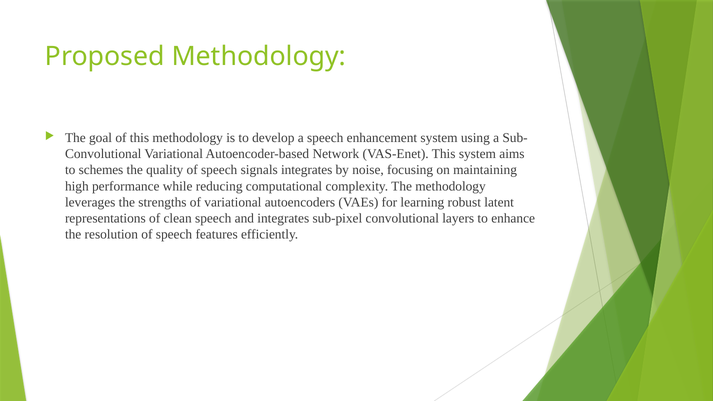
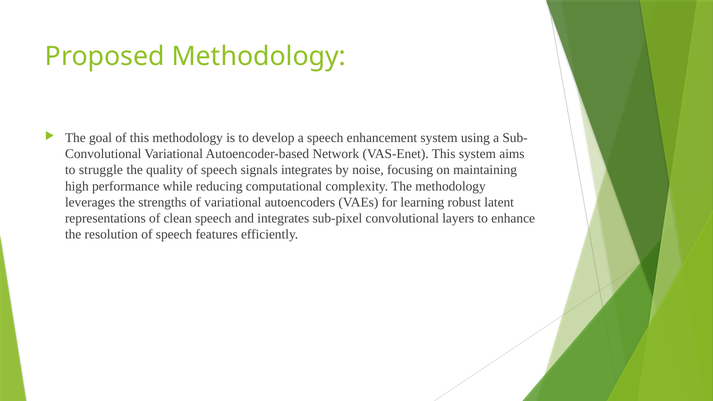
schemes: schemes -> struggle (101, 170)
